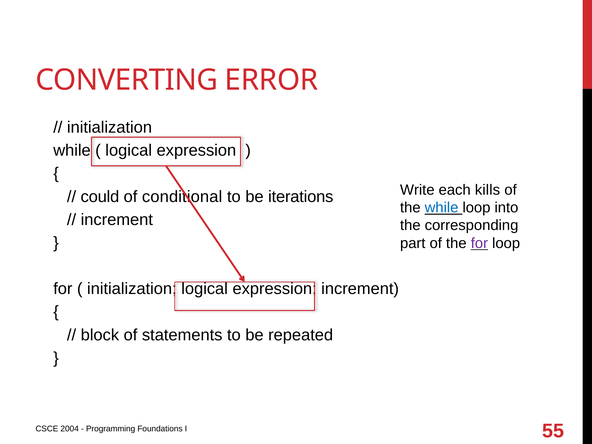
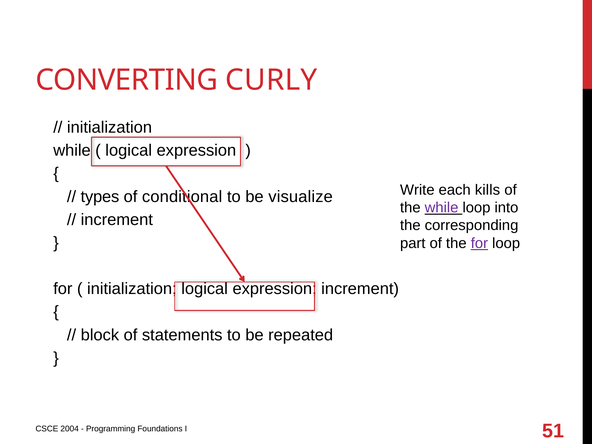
ERROR: ERROR -> CURLY (271, 80)
could: could -> types (100, 197)
iterations: iterations -> visualize (301, 197)
while colour: blue -> purple (442, 208)
55: 55 -> 51 (553, 431)
